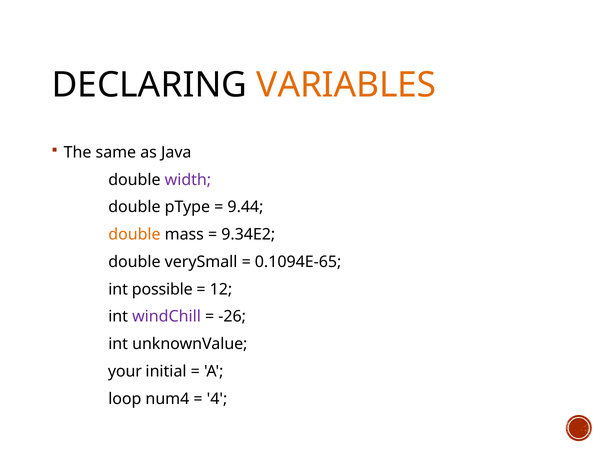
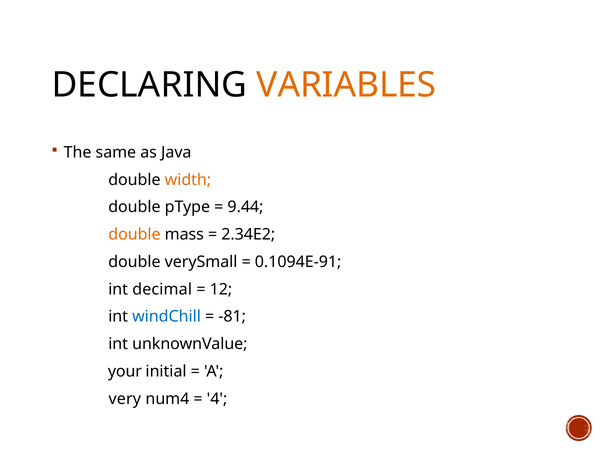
width colour: purple -> orange (188, 180)
9.34E2: 9.34E2 -> 2.34E2 (248, 235)
0.1094E-65: 0.1094E-65 -> 0.1094E-91 (298, 262)
possible: possible -> decimal (162, 289)
windChill colour: purple -> blue (167, 317)
-26: -26 -> -81 (232, 317)
loop: loop -> very (125, 399)
